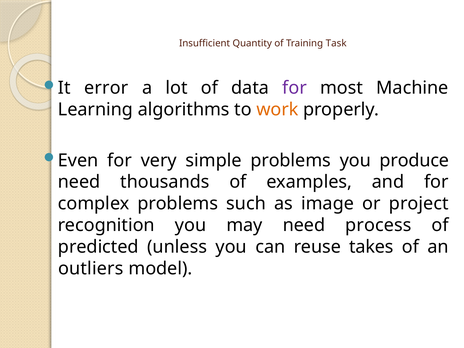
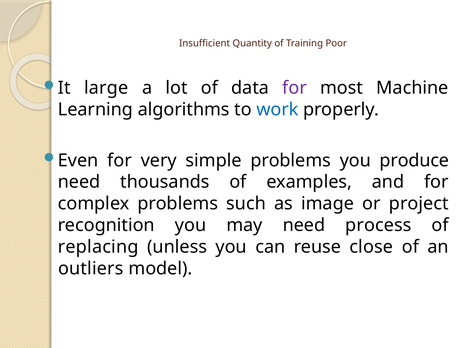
Task: Task -> Poor (336, 43)
error: error -> large (106, 88)
work colour: orange -> blue (277, 109)
predicted: predicted -> replacing (98, 247)
takes: takes -> close (371, 247)
